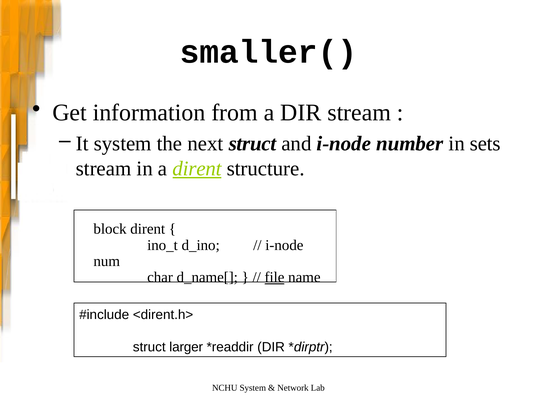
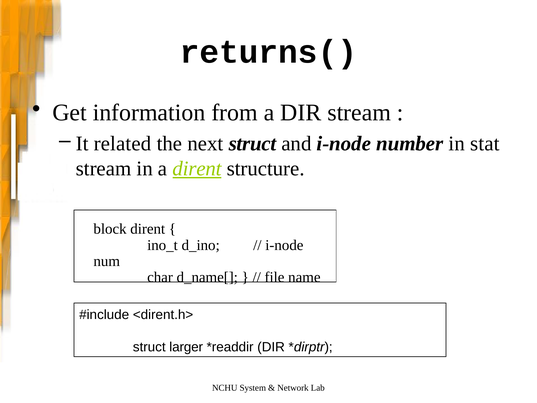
smaller(: smaller( -> returns( (268, 52)
It system: system -> related (123, 143)
sets: sets -> stat (485, 143)
file underline: present -> none (274, 277)
